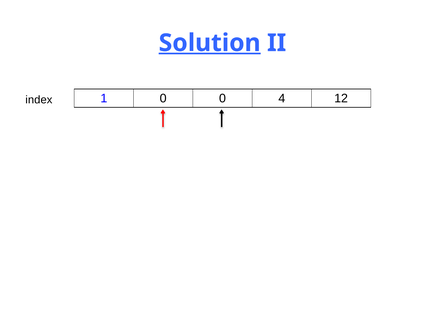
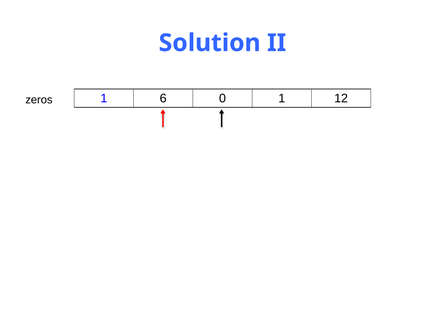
Solution underline: present -> none (210, 43)
1 0: 0 -> 6 (163, 98)
0 4: 4 -> 1 (282, 98)
index: index -> zeros (39, 100)
